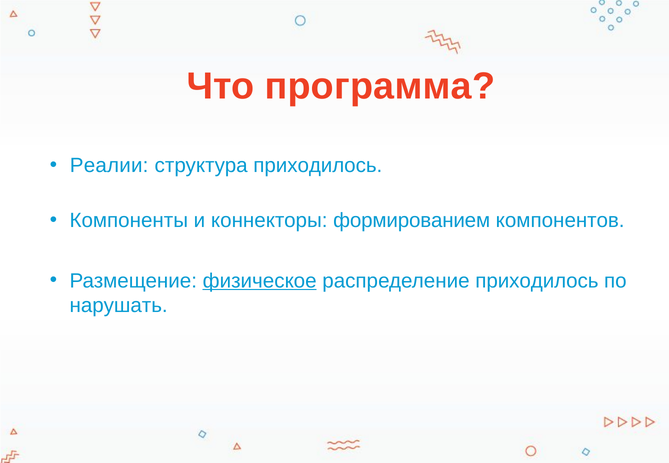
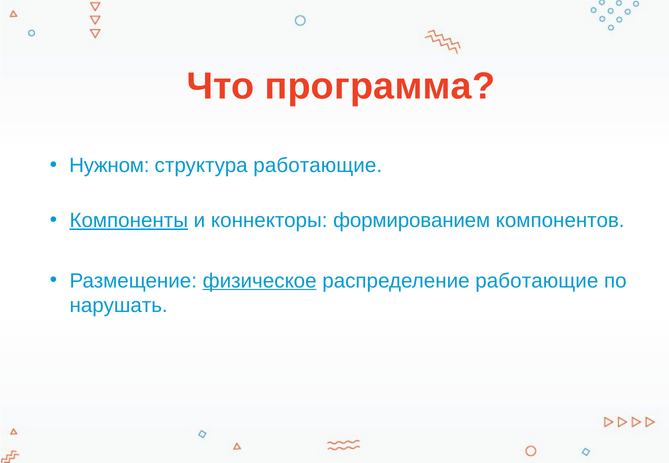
Реалии: Реалии -> Нужном (109, 166)
структура приходилось: приходилось -> работающие (318, 166)
Компоненты underline: none -> present (129, 220)
распределение приходилось: приходилось -> работающие (537, 281)
